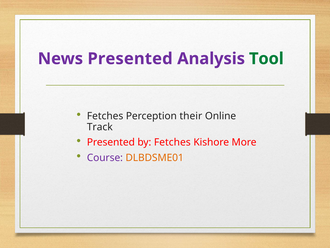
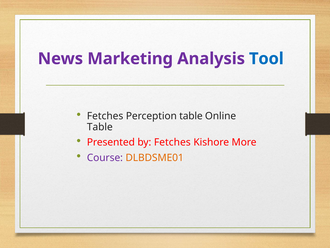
News Presented: Presented -> Marketing (130, 59)
Tool colour: green -> blue (266, 59)
Perception their: their -> table (191, 116)
Track: Track -> Table (100, 127)
